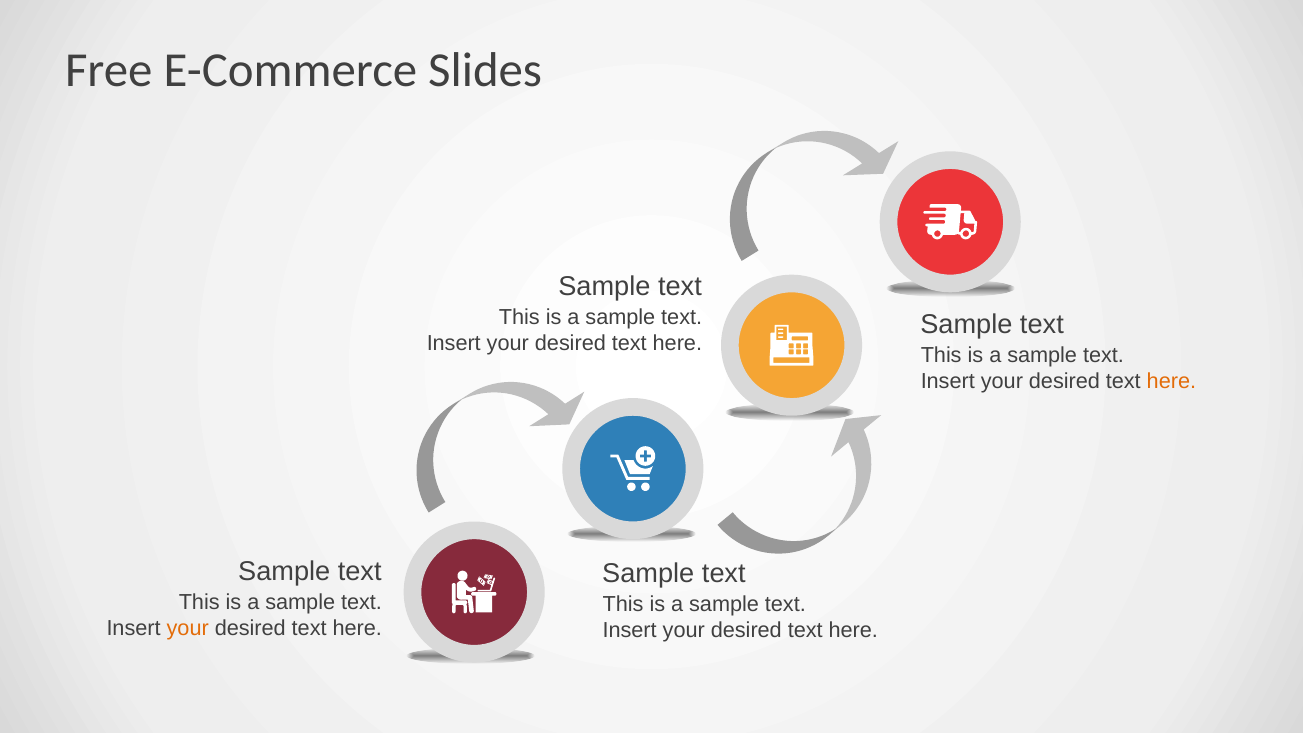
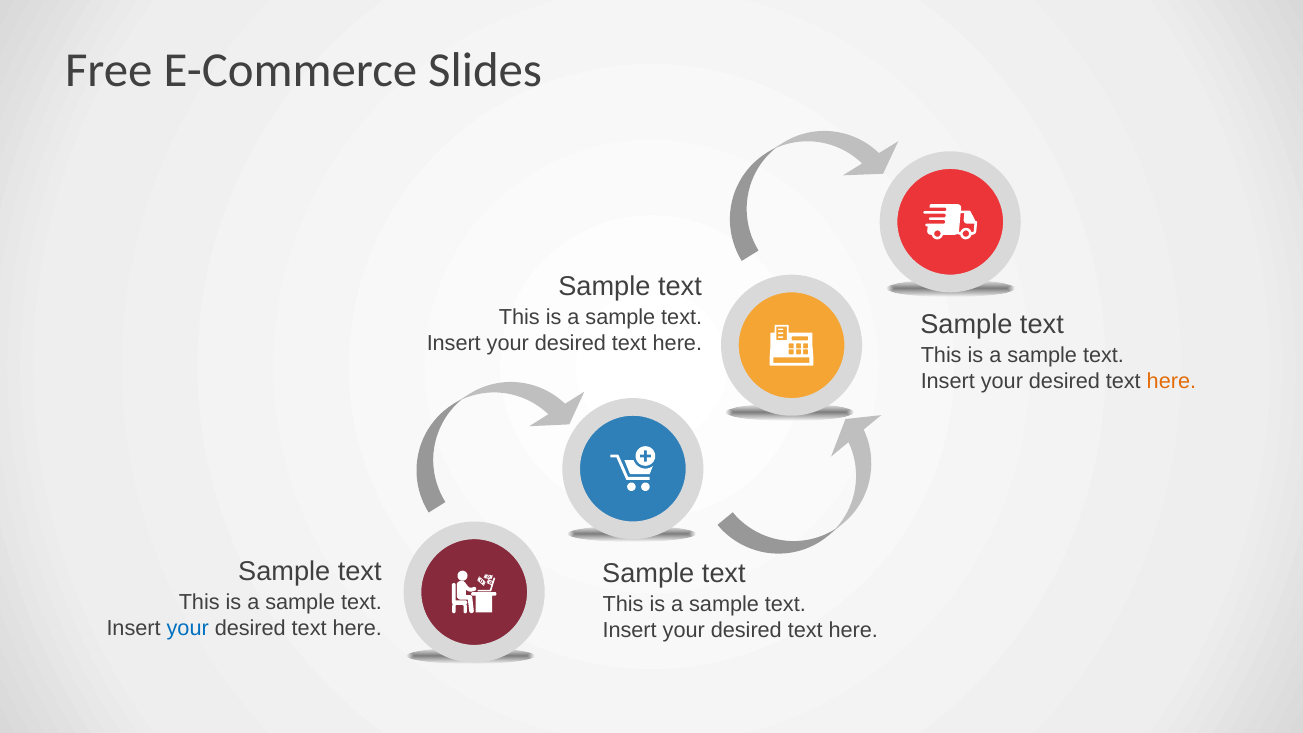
your colour: orange -> blue (188, 628)
